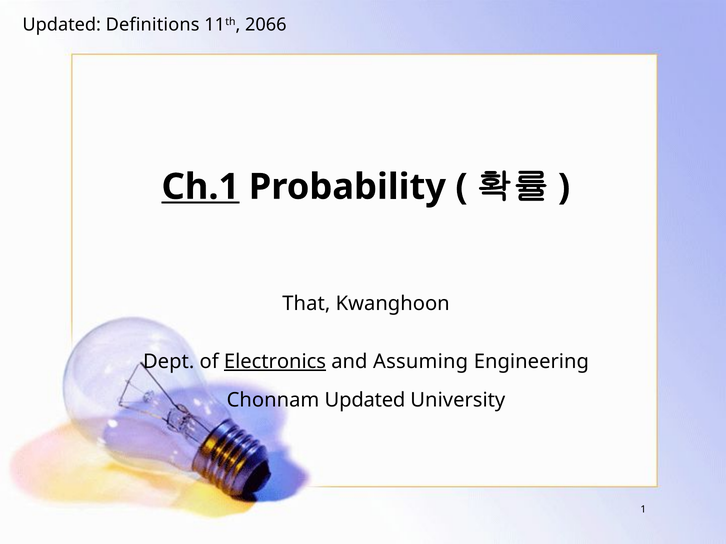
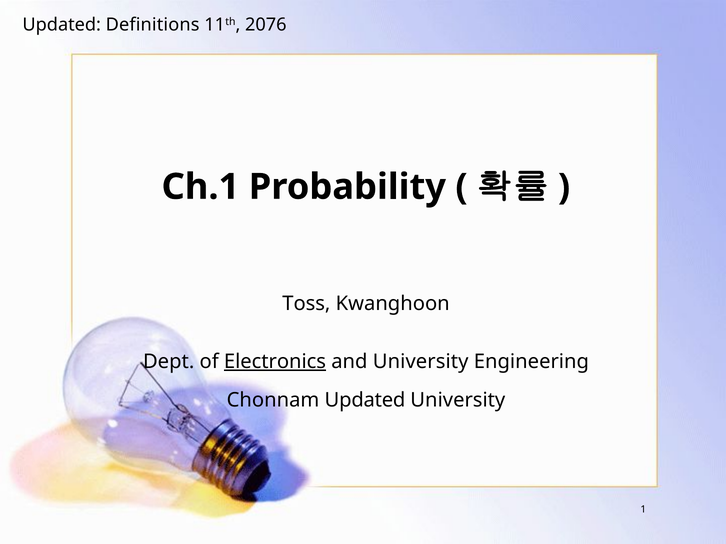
2066: 2066 -> 2076 (266, 25)
Ch.1 underline: present -> none (200, 187)
That: That -> Toss (306, 304)
and Assuming: Assuming -> University (421, 362)
